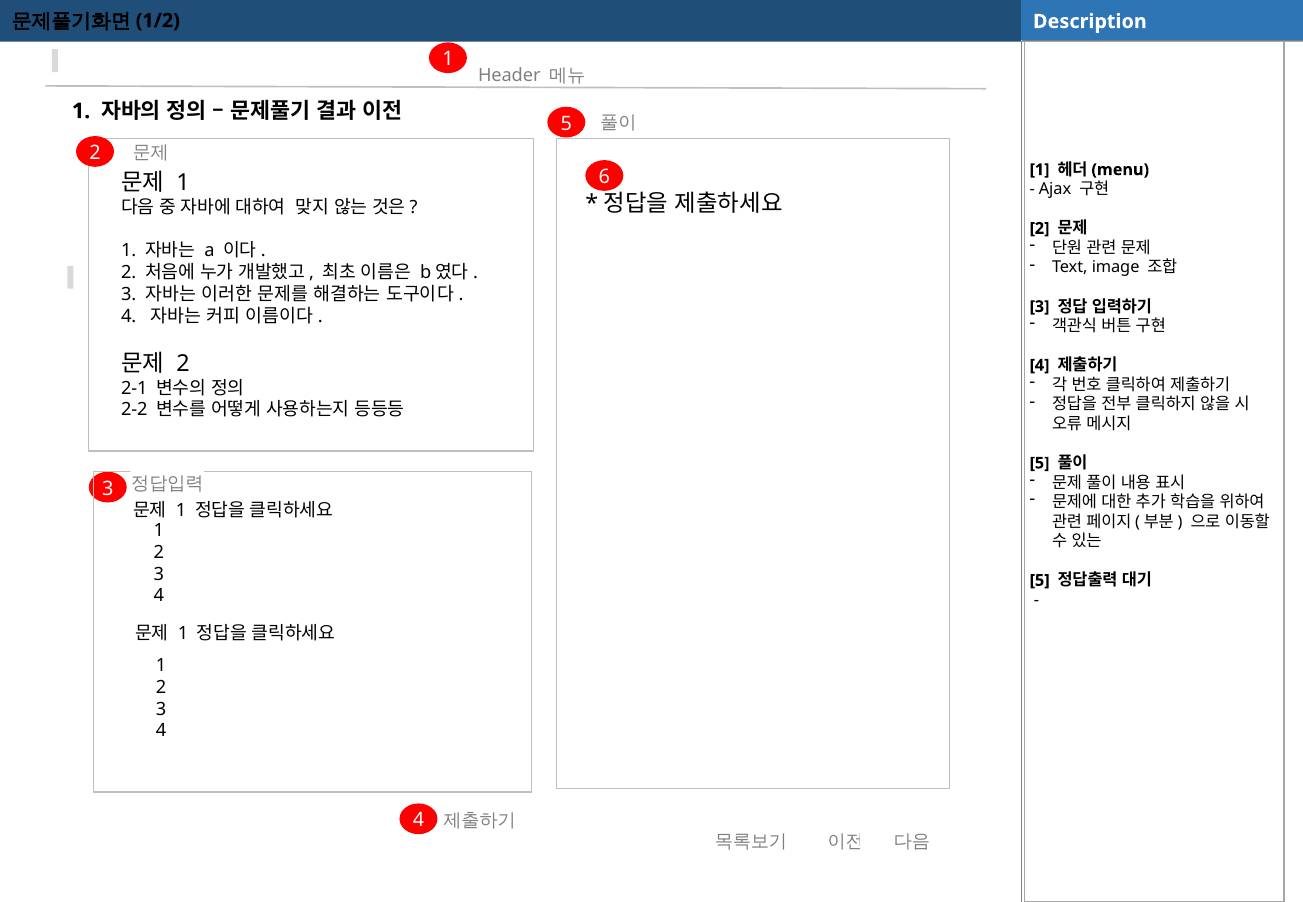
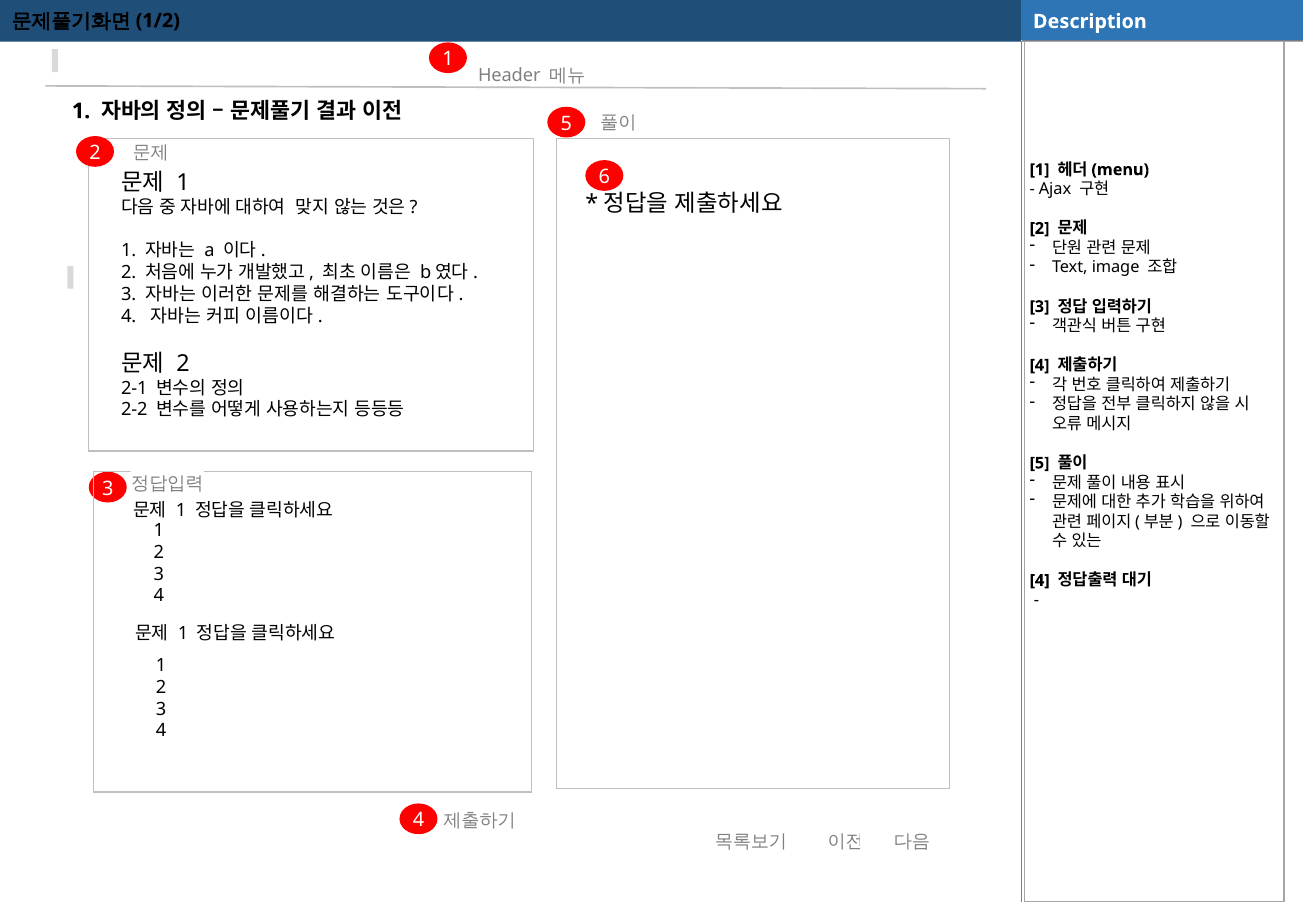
5: 5 -> 4 (1040, 580)
